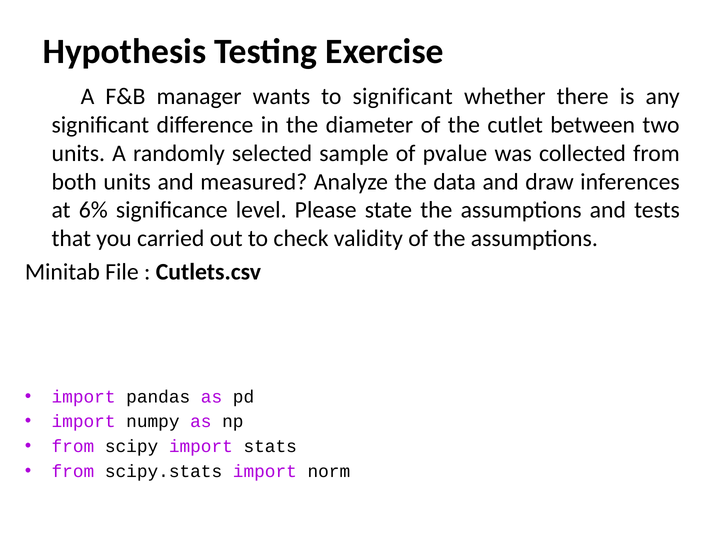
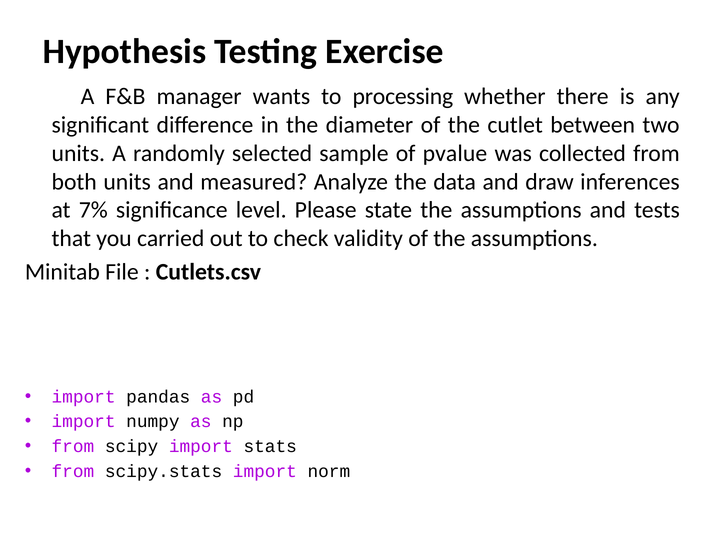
to significant: significant -> processing (403, 96)
6%: 6% -> 7% (93, 210)
